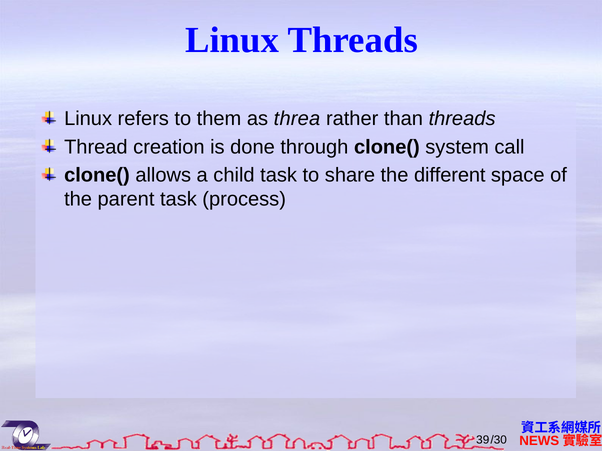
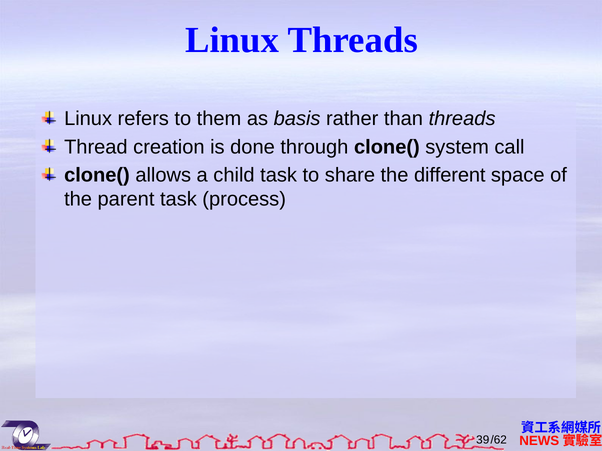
threa: threa -> basis (297, 119)
/30: /30 -> /62 (499, 440)
